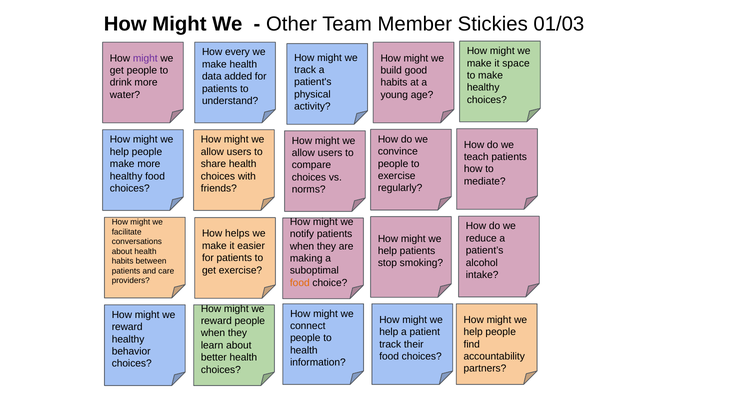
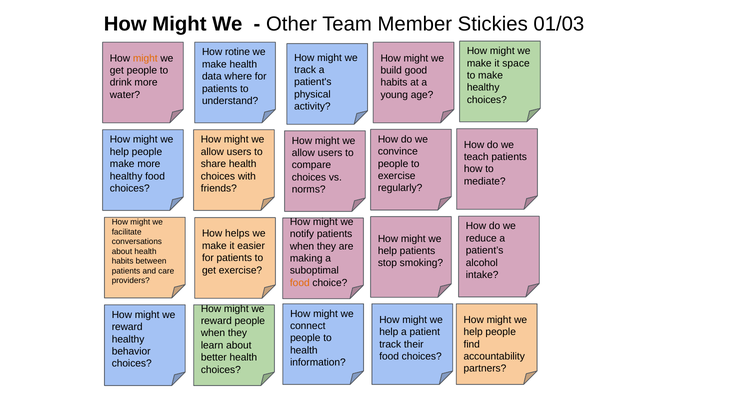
every: every -> rotine (237, 52)
might colour: purple -> orange (145, 58)
added: added -> where (238, 77)
